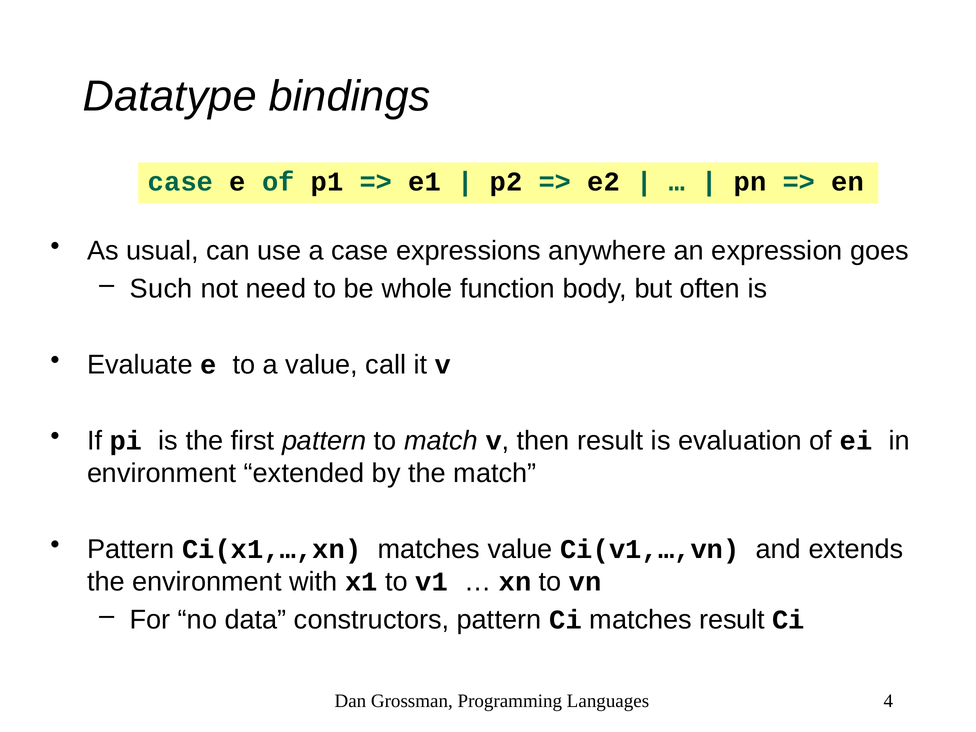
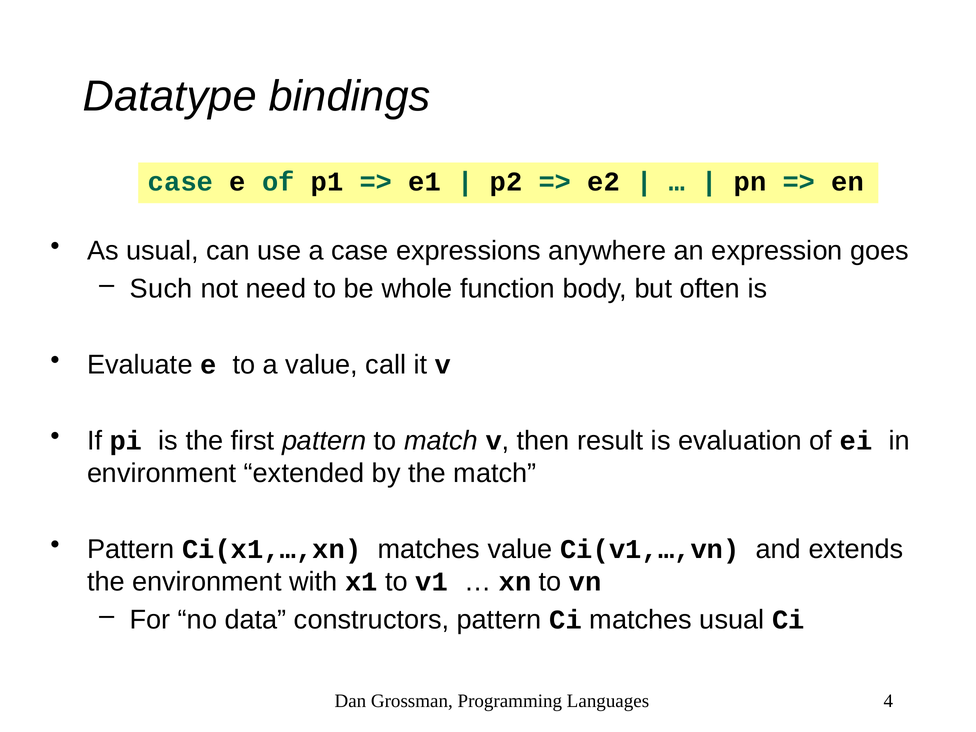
matches result: result -> usual (732, 620)
